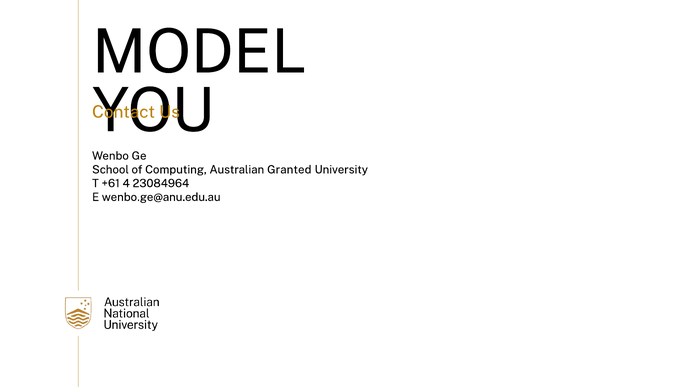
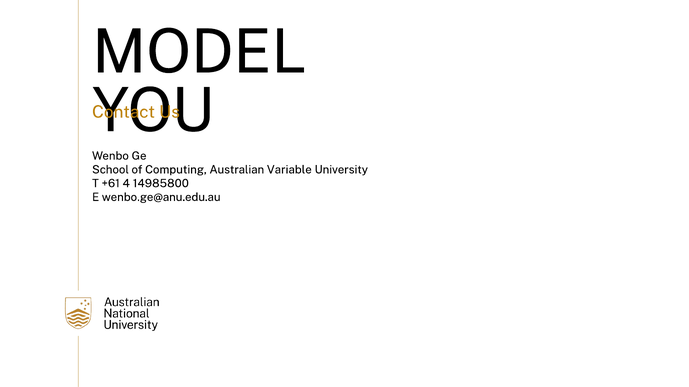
Granted: Granted -> Variable (289, 170)
23084964: 23084964 -> 14985800 (161, 184)
